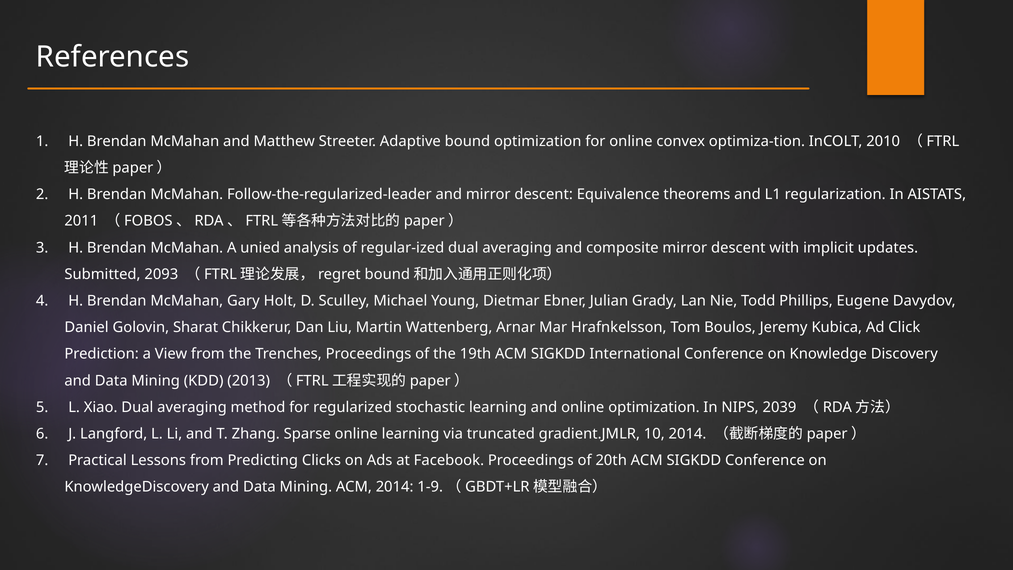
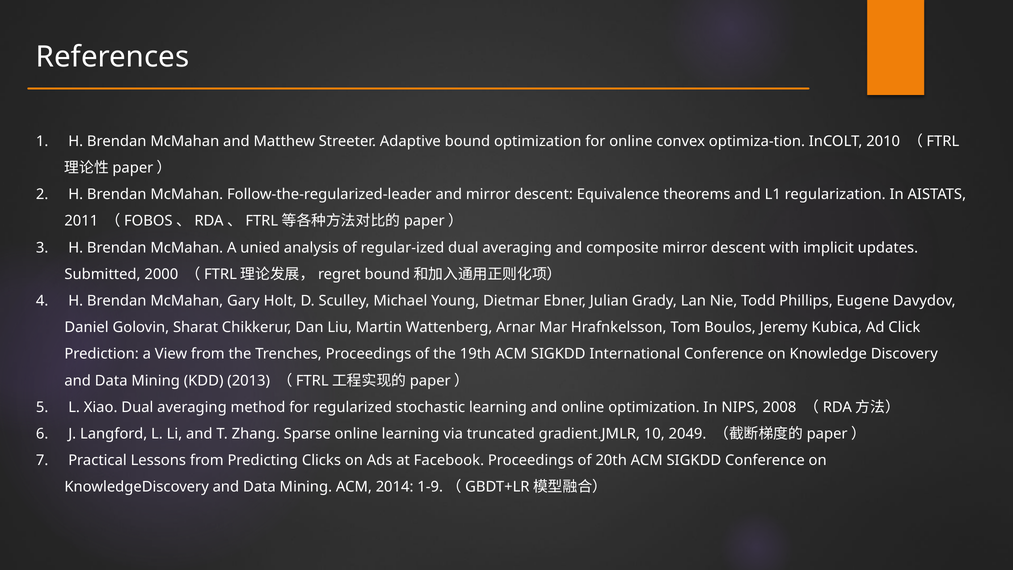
2093: 2093 -> 2000 (161, 274)
2039: 2039 -> 2008 (779, 407)
10 2014: 2014 -> 2049 (688, 434)
